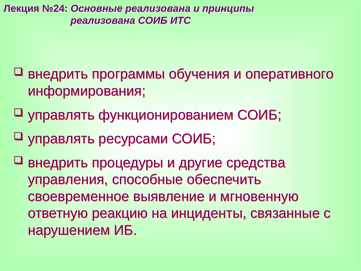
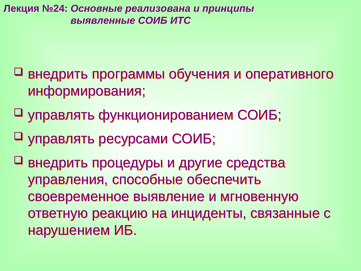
реализована: реализована -> выявленные (103, 21)
